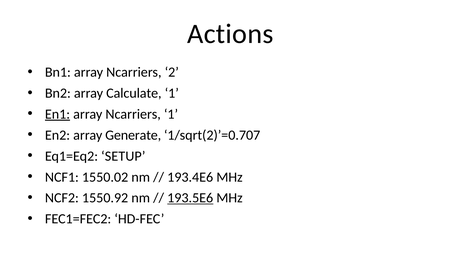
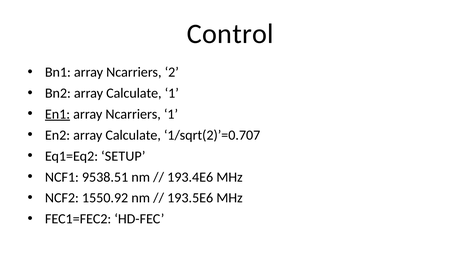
Actions: Actions -> Control (230, 34)
En2 array Generate: Generate -> Calculate (133, 135)
1550.02: 1550.02 -> 9538.51 (105, 177)
193.5E6 underline: present -> none (190, 198)
